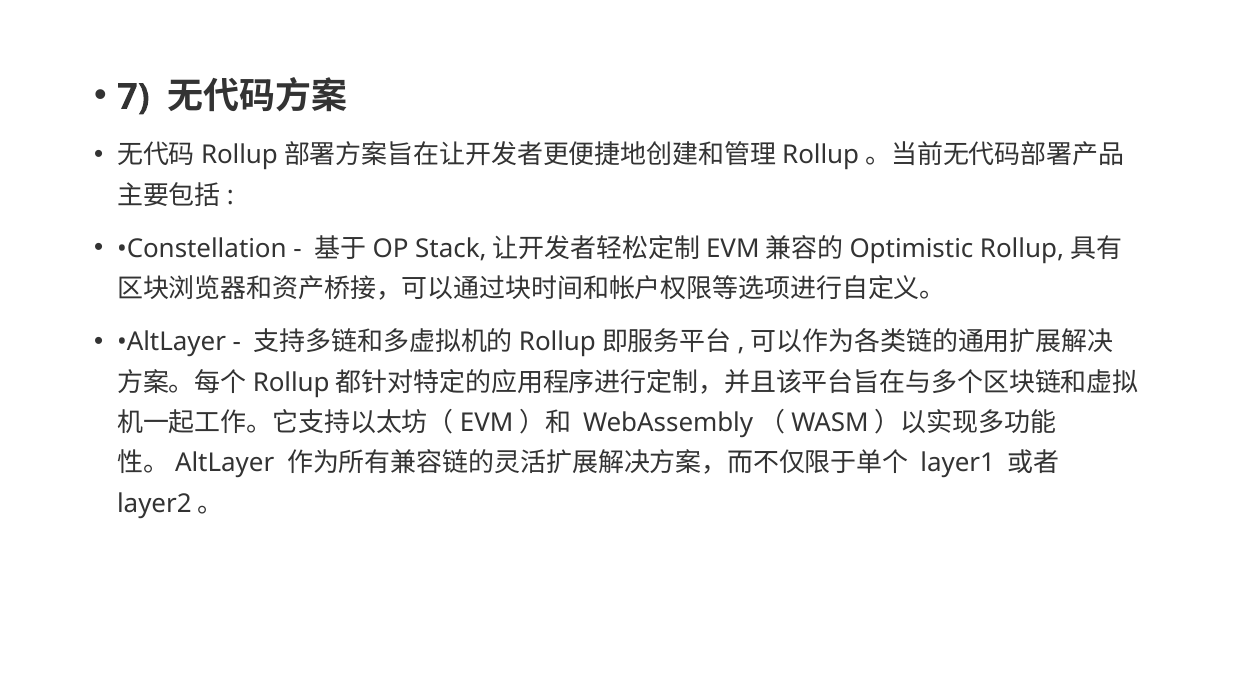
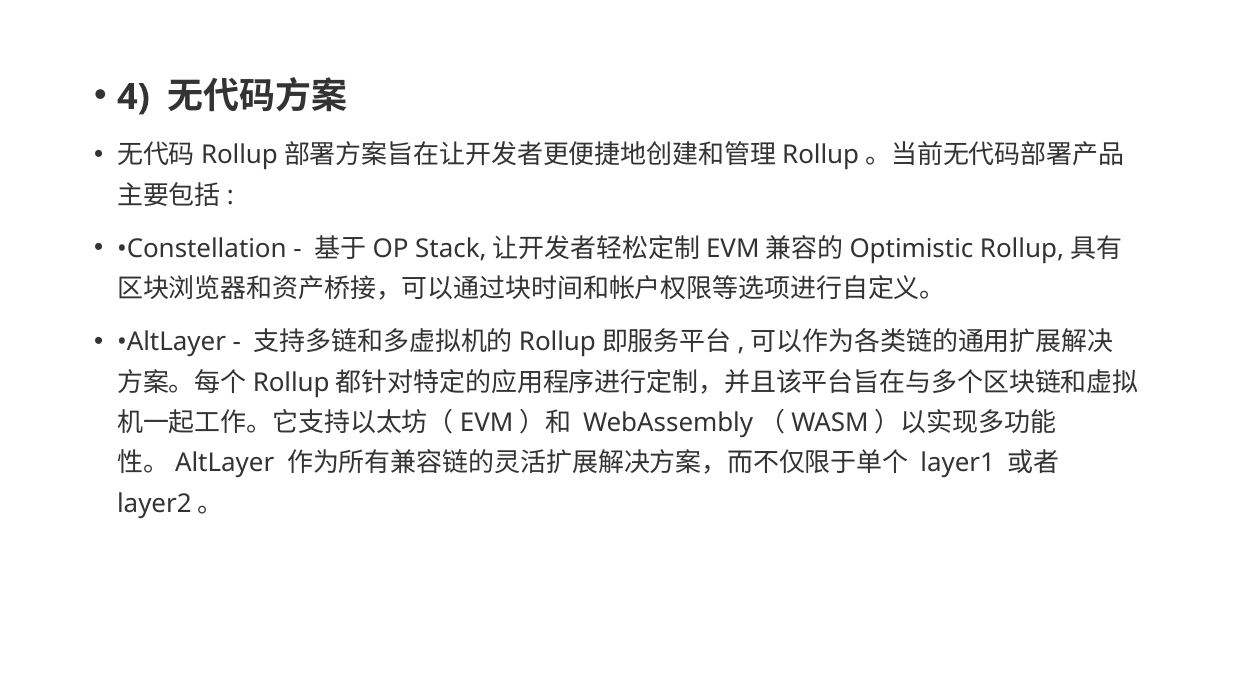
7: 7 -> 4 (133, 97)
